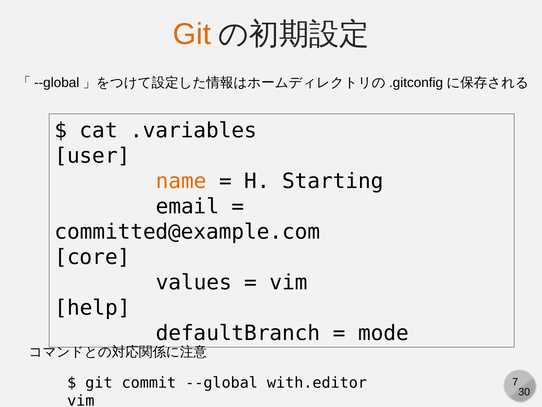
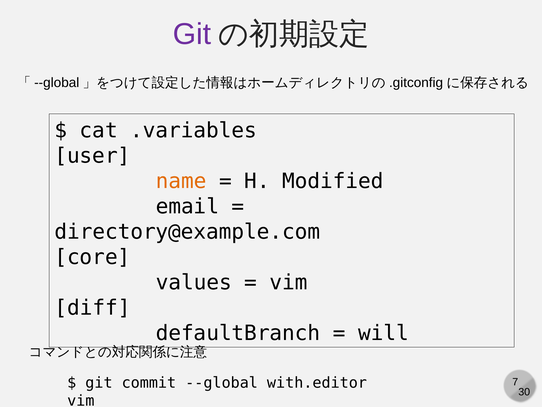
Git colour: orange -> purple (192, 34)
Starting: Starting -> Modified (333, 181)
committed@example.com: committed@example.com -> directory@example.com (187, 232)
help: help -> diff (92, 308)
mode: mode -> will (384, 333)
